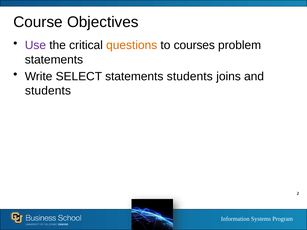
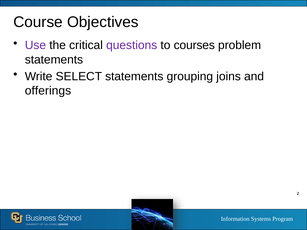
questions colour: orange -> purple (132, 45)
statements students: students -> grouping (190, 76)
students: students -> offerings (48, 91)
